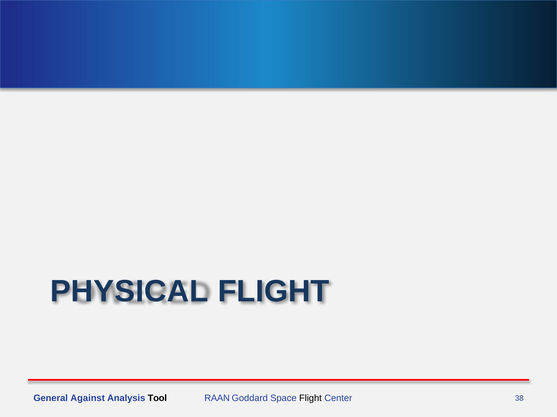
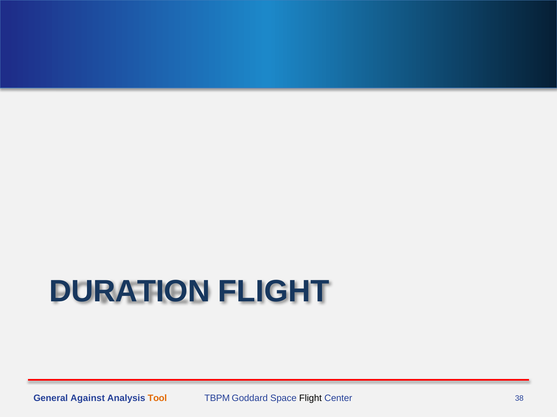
PHYSICAL: PHYSICAL -> DURATION (130, 292)
Tool colour: black -> orange (157, 399)
RAAN: RAAN -> TBPM (217, 399)
